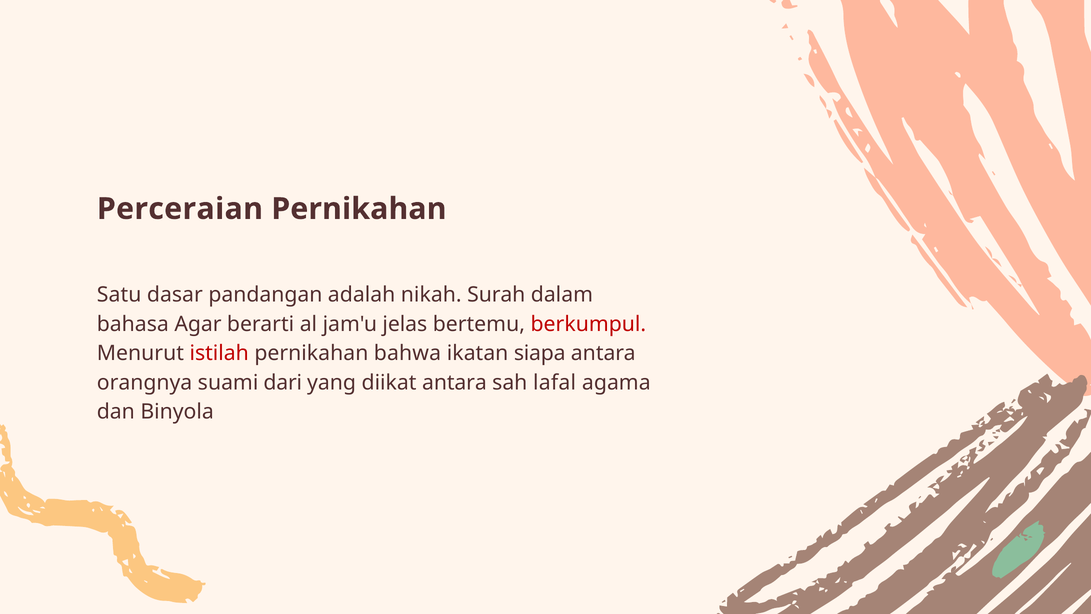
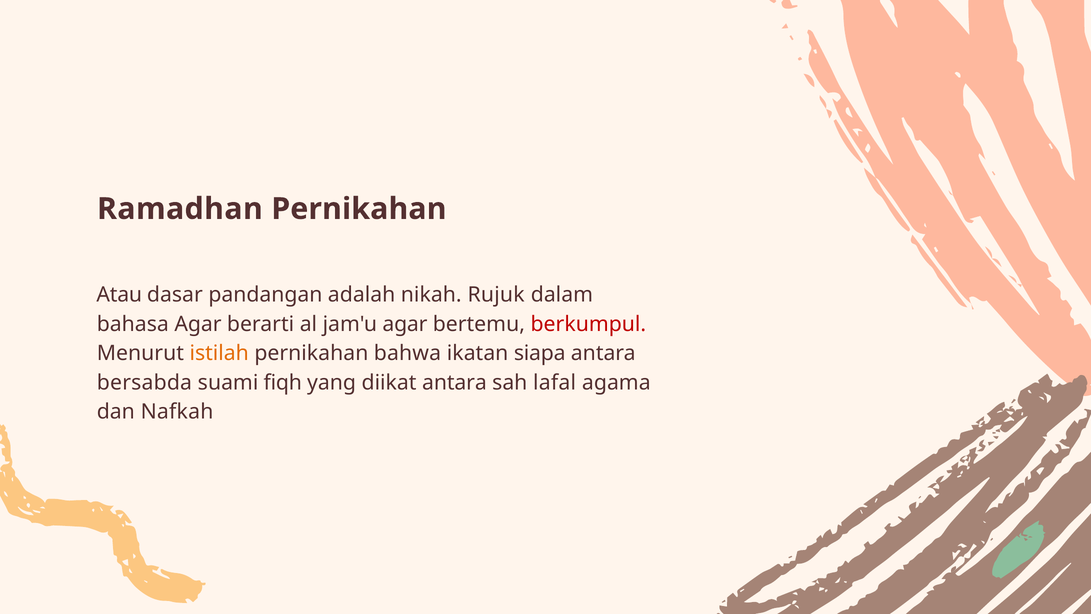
Perceraian: Perceraian -> Ramadhan (180, 209)
Satu: Satu -> Atau (119, 295)
Surah: Surah -> Rujuk (496, 295)
jam'u jelas: jelas -> agar (405, 324)
istilah colour: red -> orange (219, 353)
orangnya: orangnya -> bersabda (144, 383)
dari: dari -> fiqh (283, 383)
Binyola: Binyola -> Nafkah (177, 412)
